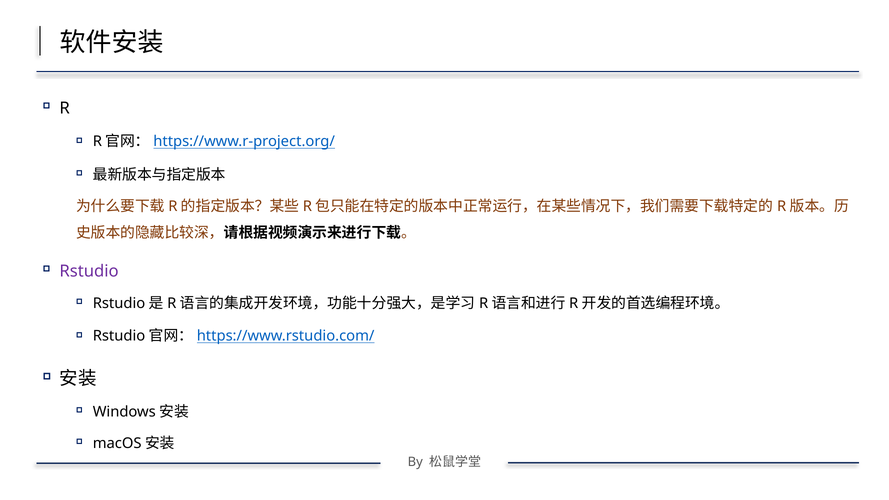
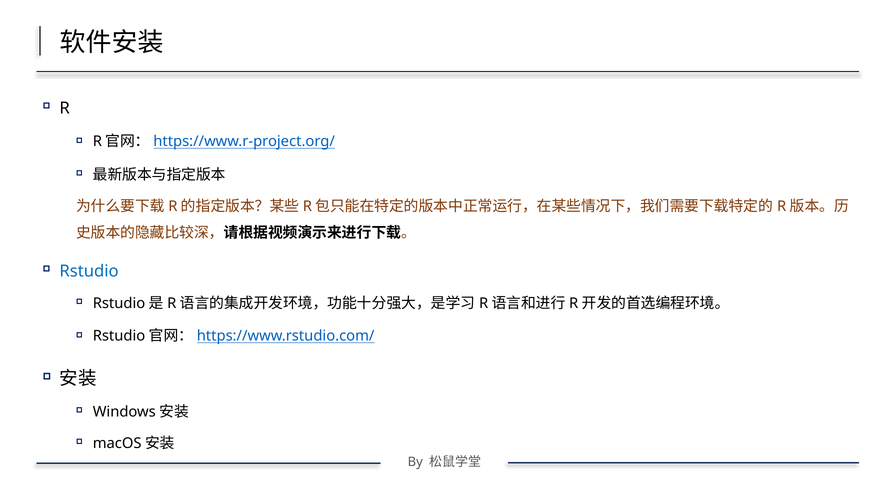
Rstudio colour: purple -> blue (89, 271)
